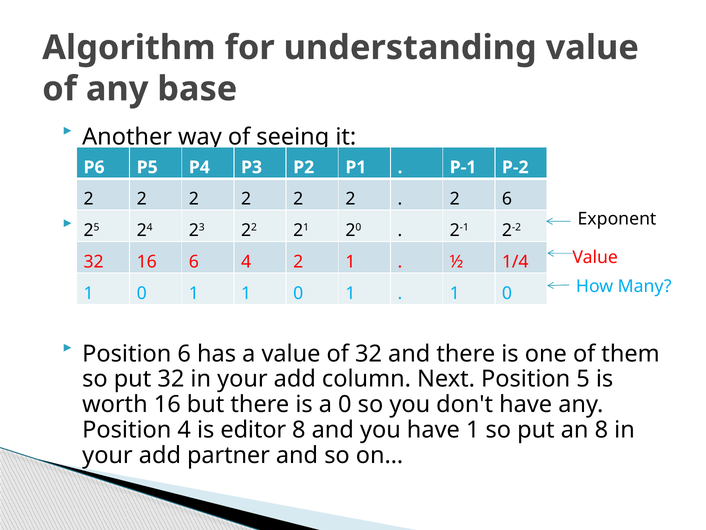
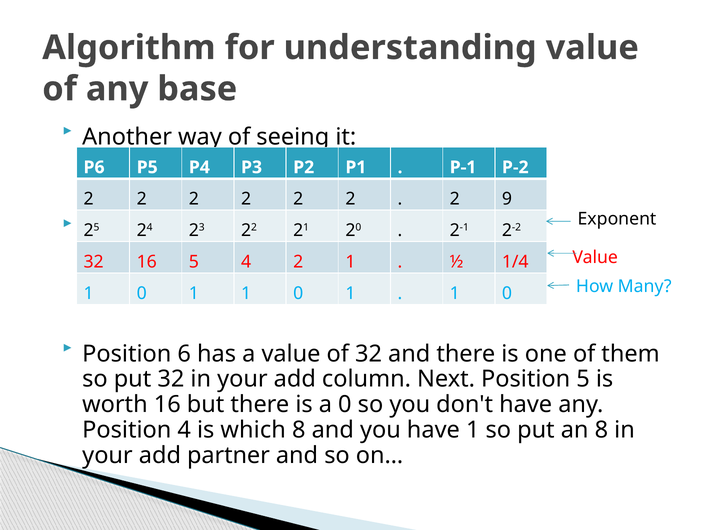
2 6: 6 -> 9 (507, 199)
16 6: 6 -> 5 (194, 262)
editor: editor -> which (253, 430)
